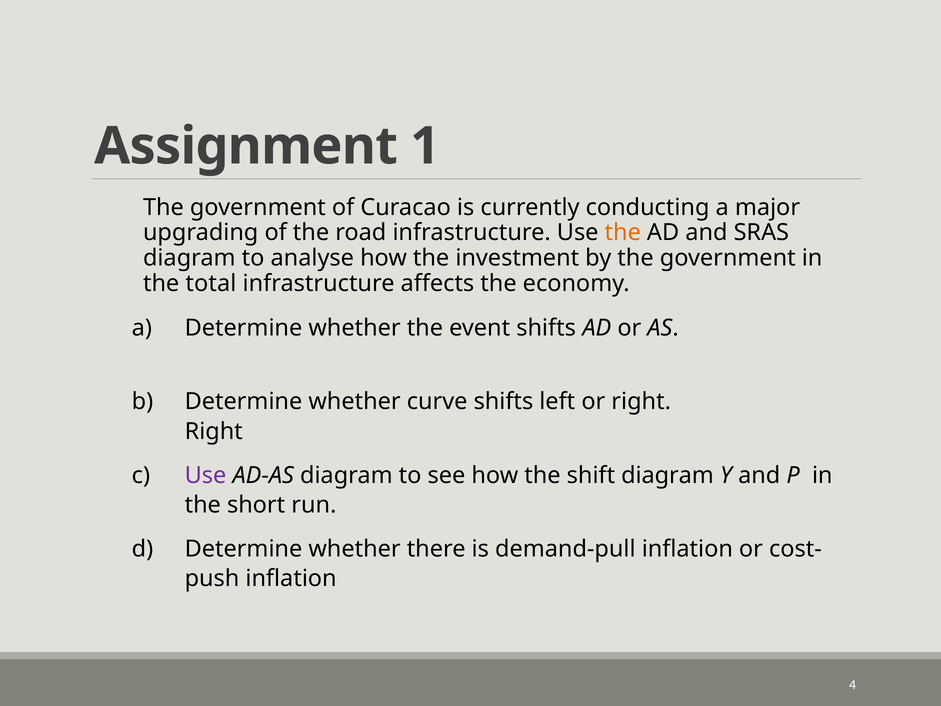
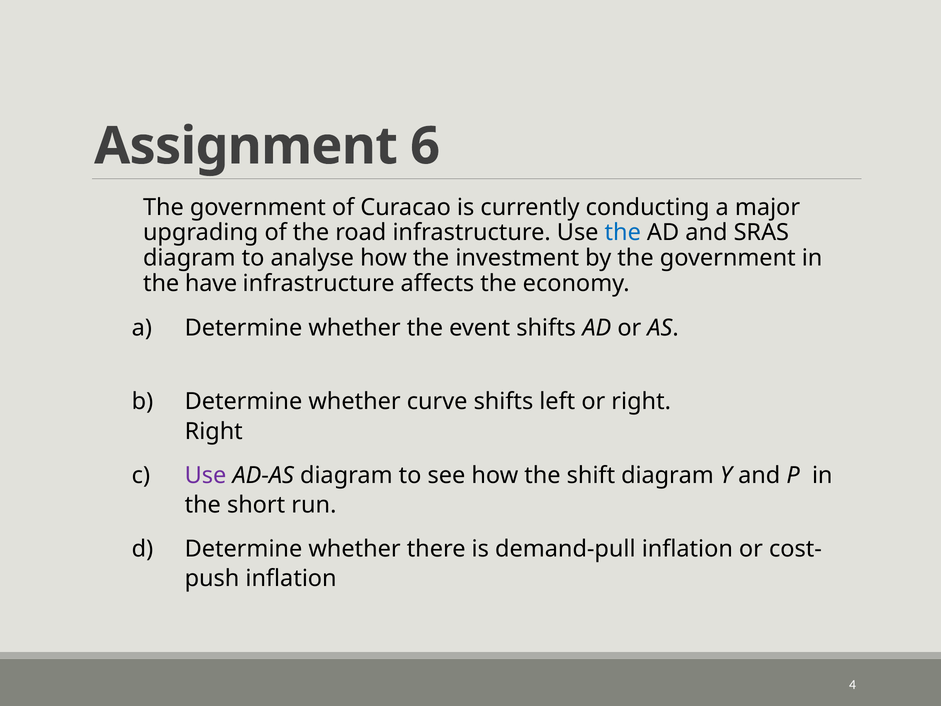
1: 1 -> 6 (425, 146)
the colour: orange -> blue (623, 233)
total: total -> have (211, 283)
